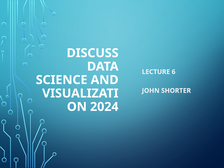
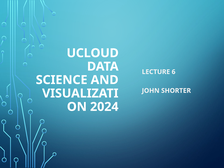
DISCUSS: DISCUSS -> UCLOUD (93, 53)
